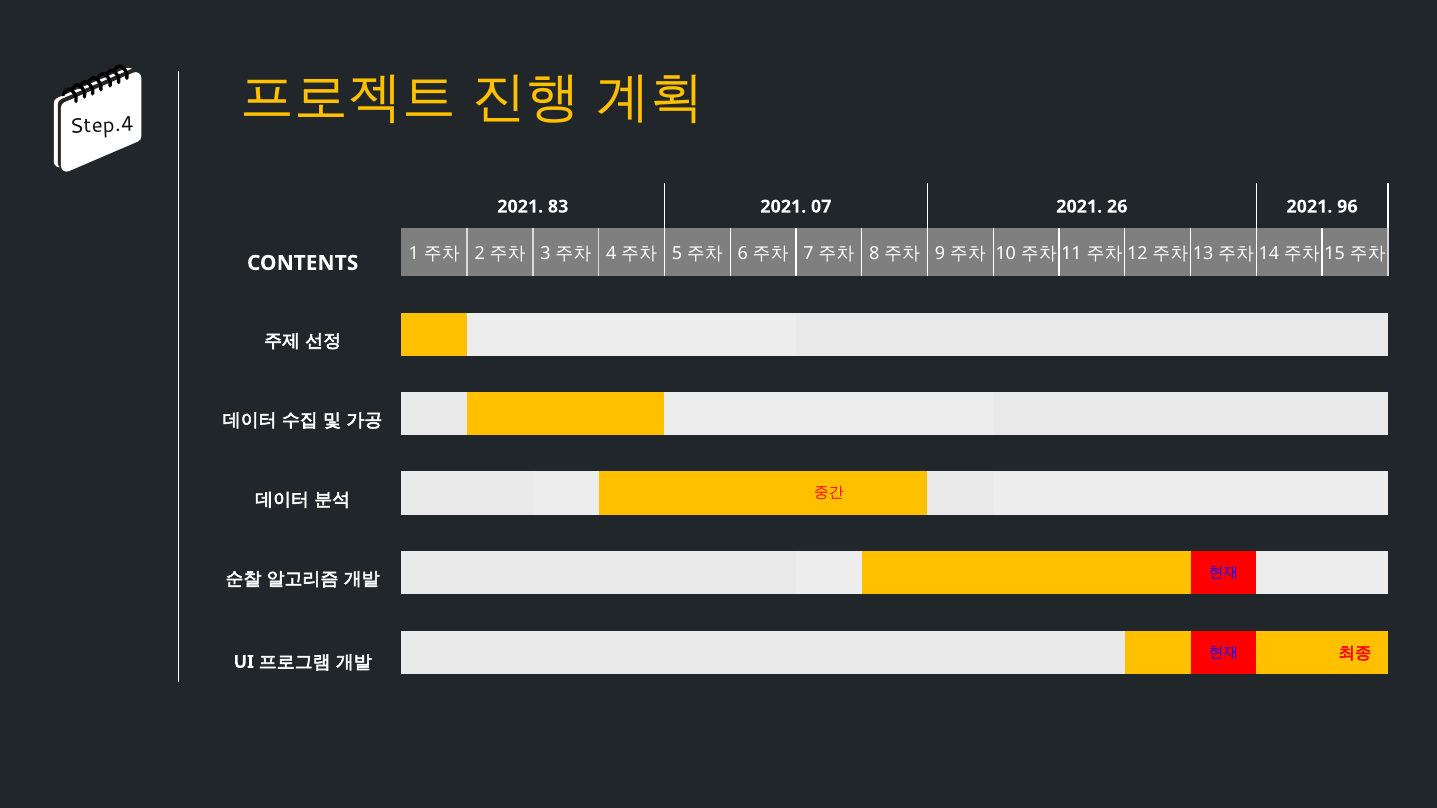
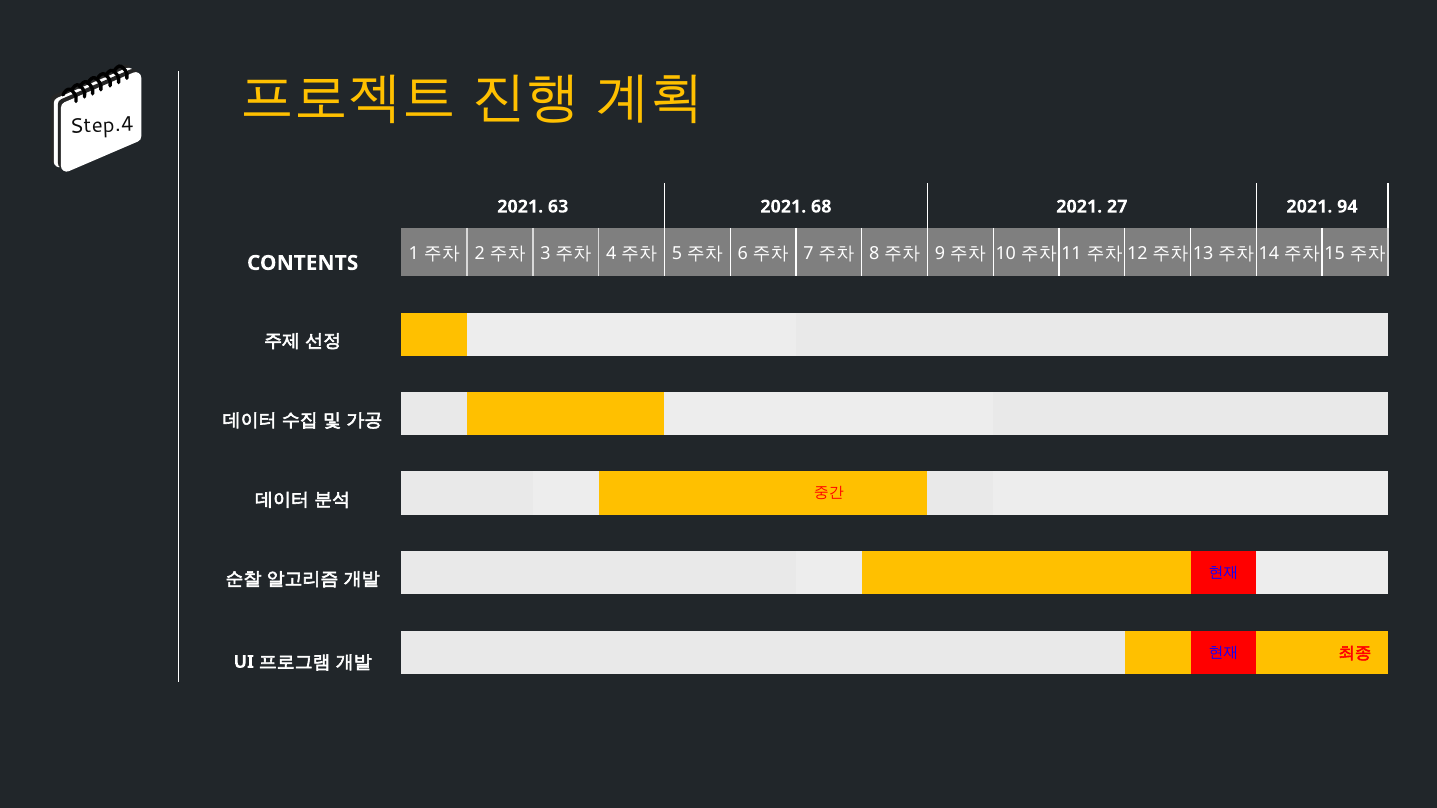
83: 83 -> 63 (558, 207)
07: 07 -> 68 (821, 207)
26: 26 -> 27 (1117, 207)
96: 96 -> 94 (1347, 207)
